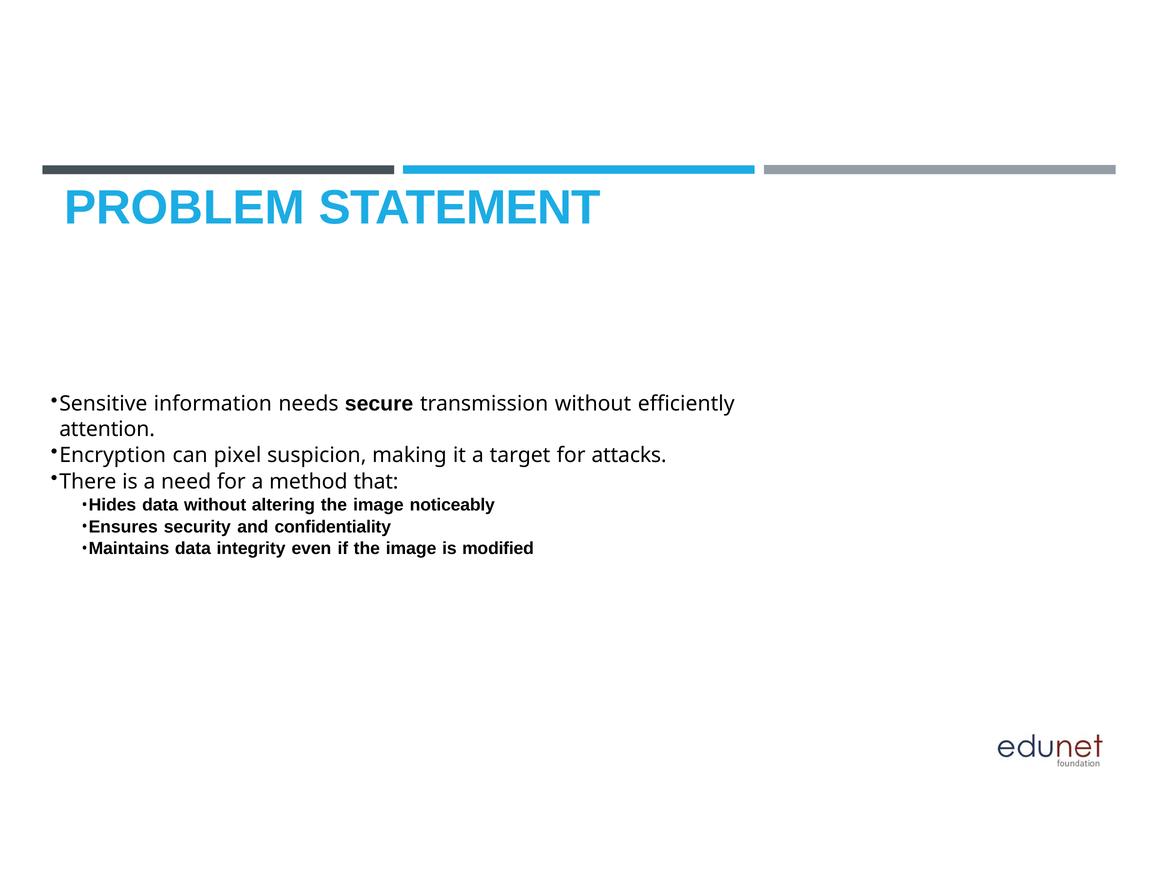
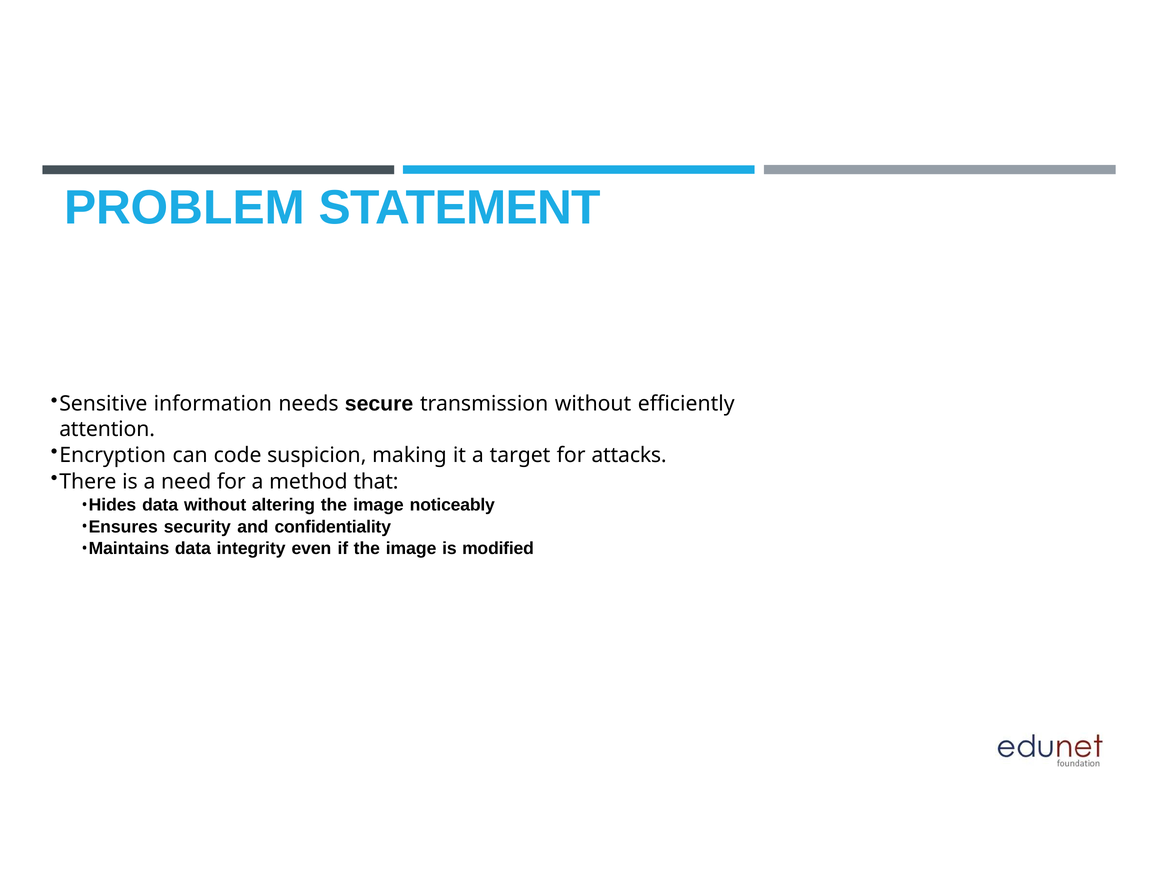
pixel: pixel -> code (238, 455)
